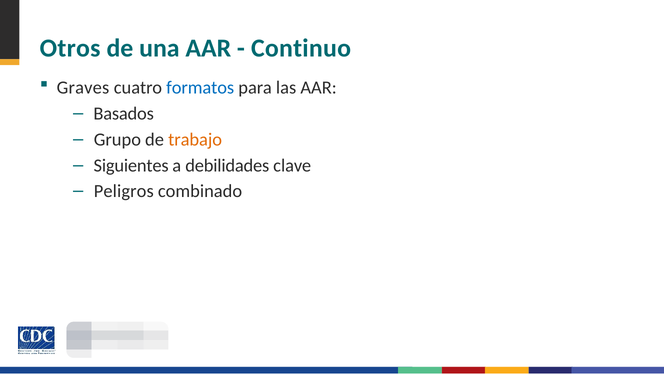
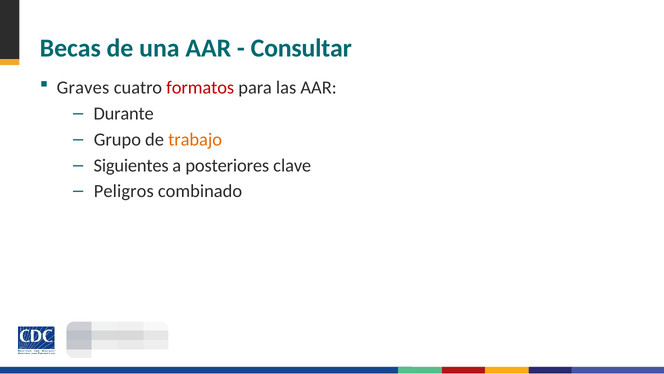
Otros: Otros -> Becas (70, 48)
Continuo: Continuo -> Consultar (301, 48)
formatos colour: blue -> red (200, 88)
Basados: Basados -> Durante (124, 114)
debilidades: debilidades -> posteriores (227, 165)
